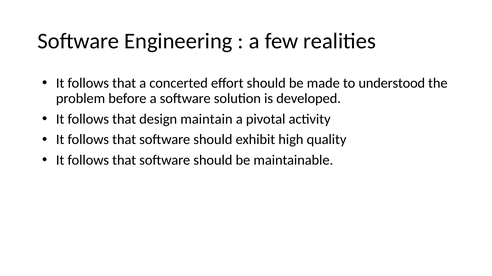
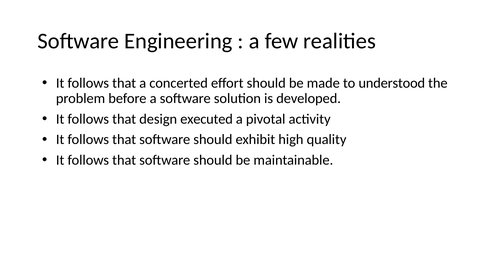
maintain: maintain -> executed (207, 119)
